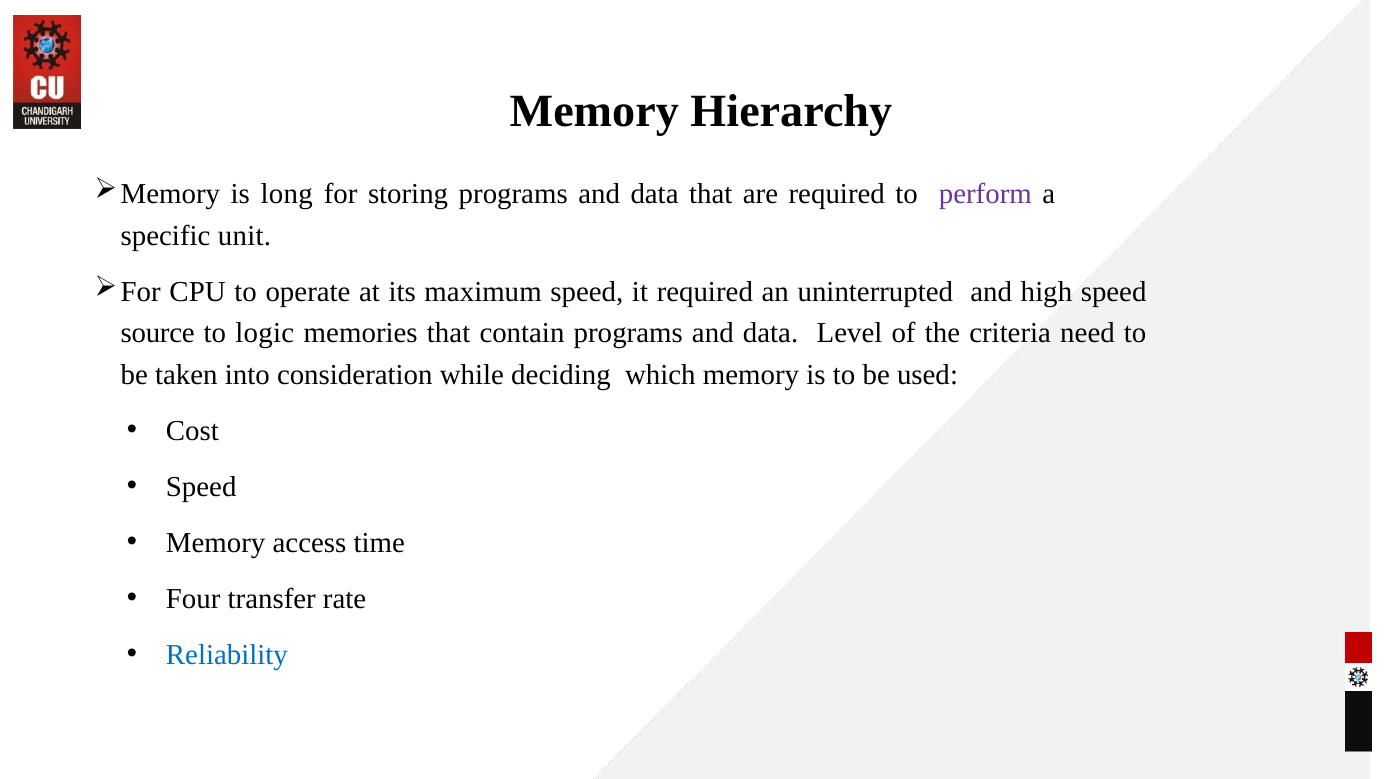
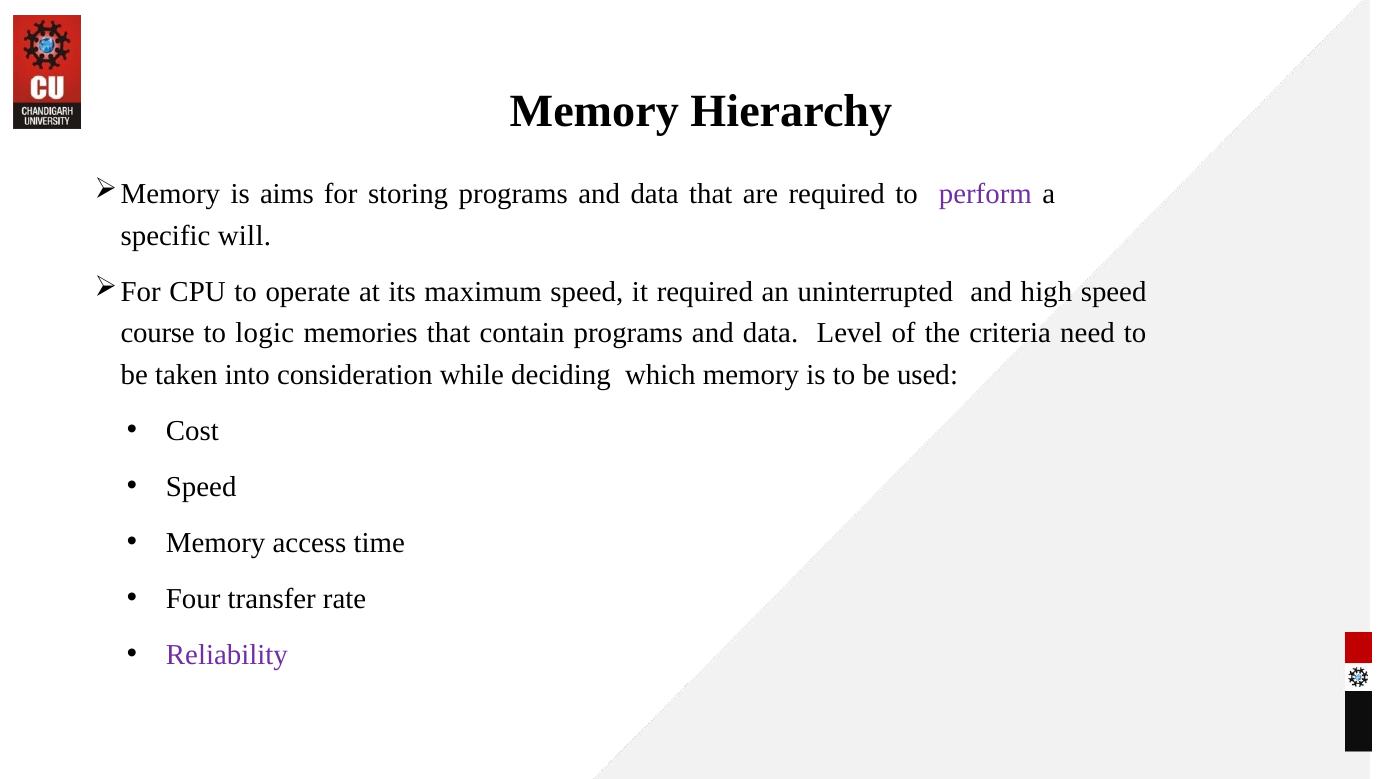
long: long -> aims (287, 194)
unit: unit -> will (244, 236)
source: source -> course (158, 333)
Reliability colour: blue -> purple (227, 655)
